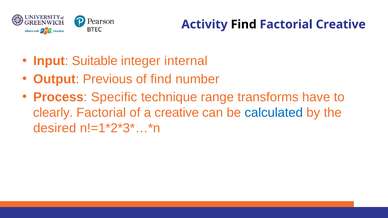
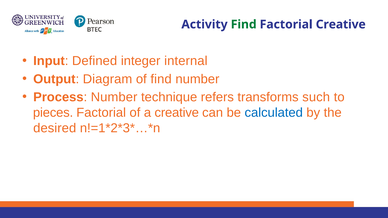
Find colour: black -> green (244, 24)
Suitable: Suitable -> Defined (95, 61)
Previous: Previous -> Diagram (108, 79)
Process Specific: Specific -> Number (114, 97)
range: range -> refers (217, 97)
have: have -> such (316, 97)
clearly: clearly -> pieces (53, 113)
